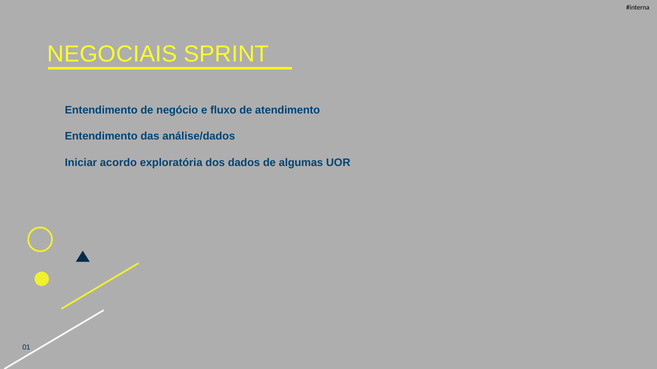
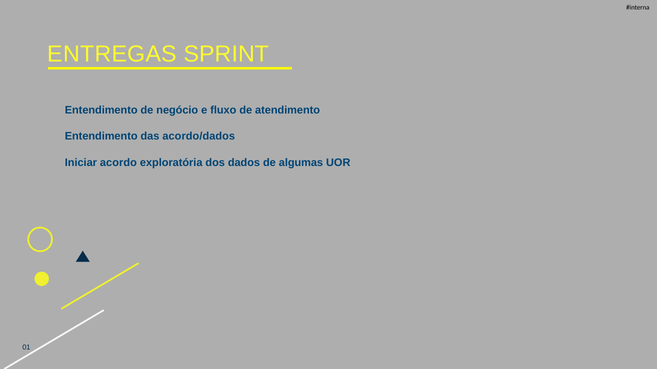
NEGOCIAIS: NEGOCIAIS -> ENTREGAS (112, 54)
análise/dados: análise/dados -> acordo/dados (199, 137)
